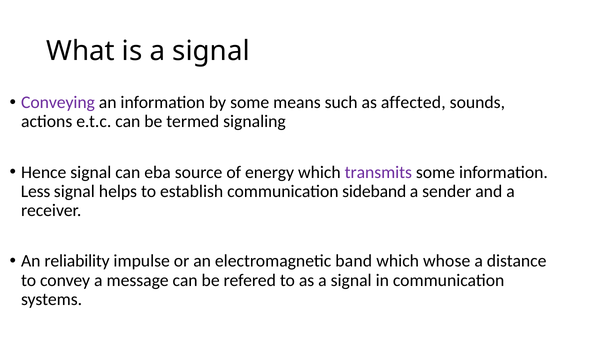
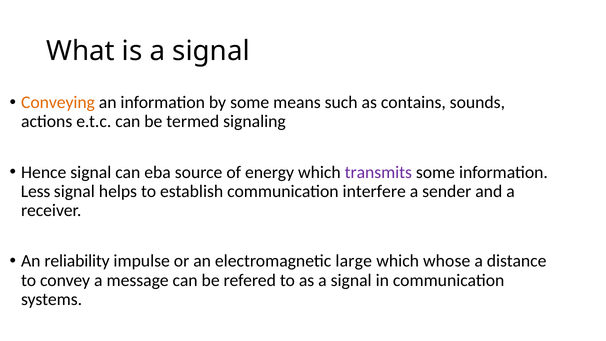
Conveying colour: purple -> orange (58, 102)
affected: affected -> contains (413, 102)
sideband: sideband -> interfere (374, 191)
band: band -> large (354, 261)
